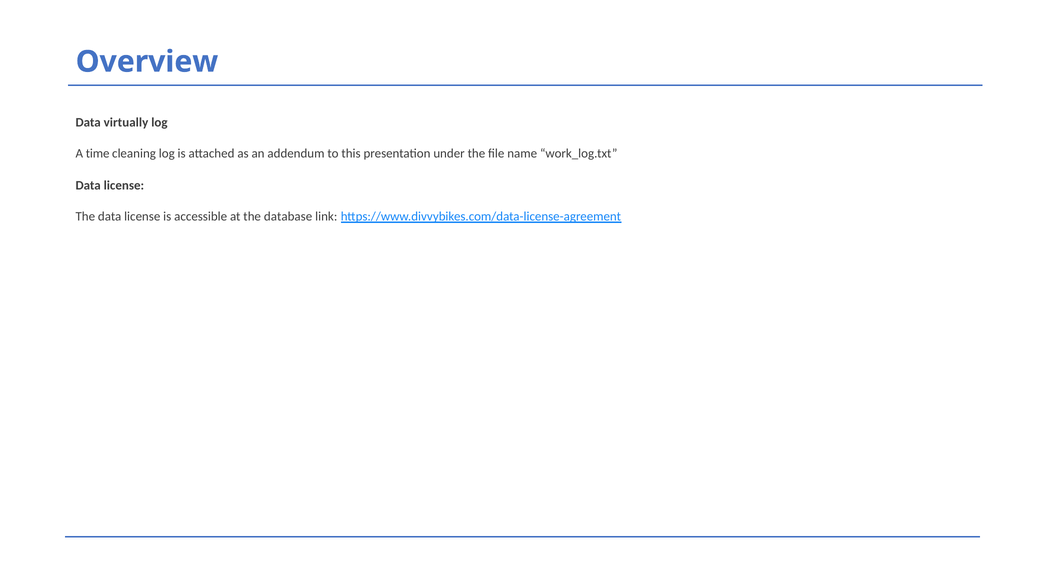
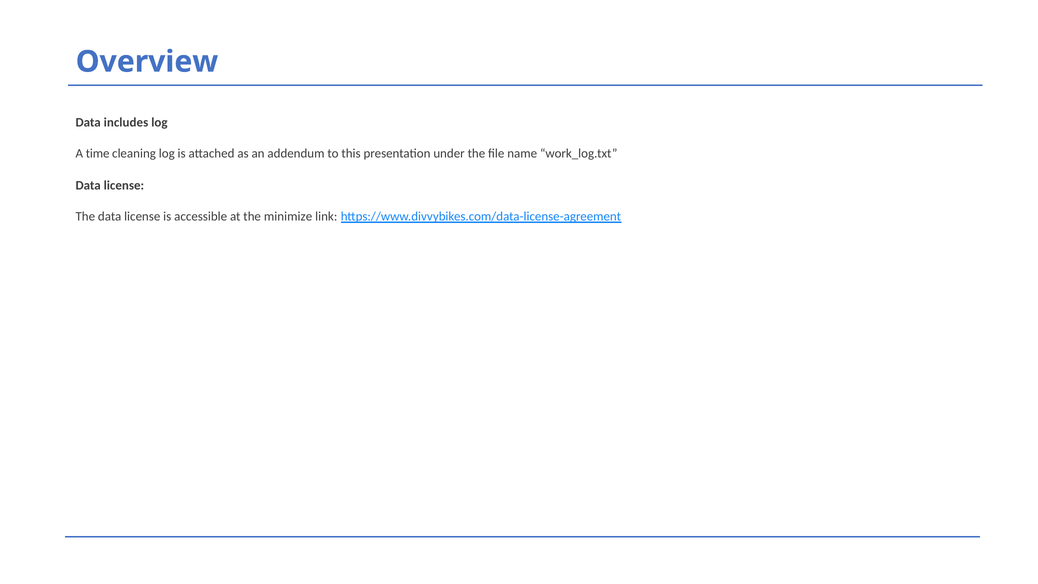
virtually: virtually -> includes (126, 122)
database: database -> minimize (288, 216)
